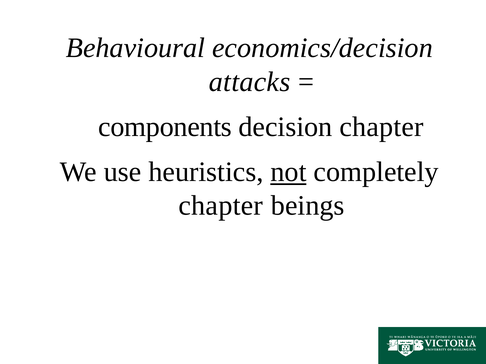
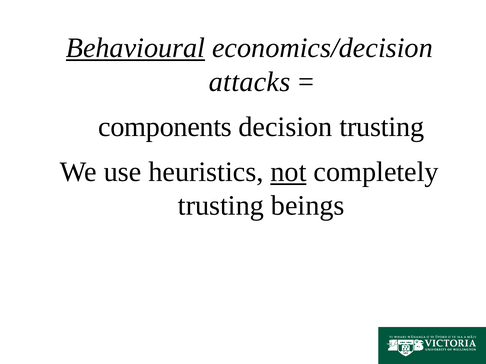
Behavioural underline: none -> present (135, 48)
decision chapter: chapter -> trusting (382, 127)
chapter: chapter -> trusting (221, 206)
